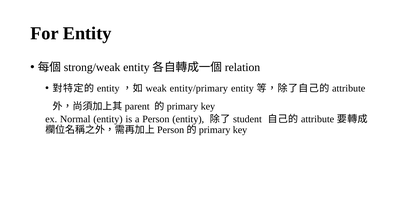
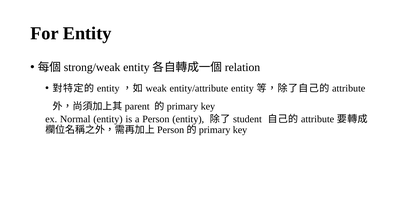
entity/primary: entity/primary -> entity/attribute (199, 88)
